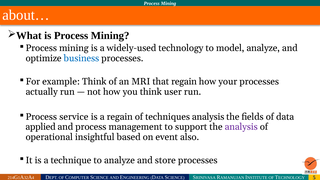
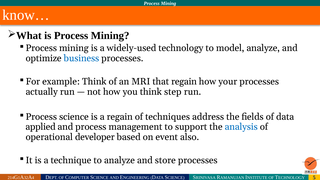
about…: about… -> know… (26, 15)
user: user -> step (173, 92)
service: service -> science (74, 117)
techniques analysis: analysis -> address (208, 117)
analysis colour: purple -> blue (241, 127)
insightful: insightful -> developer (95, 137)
